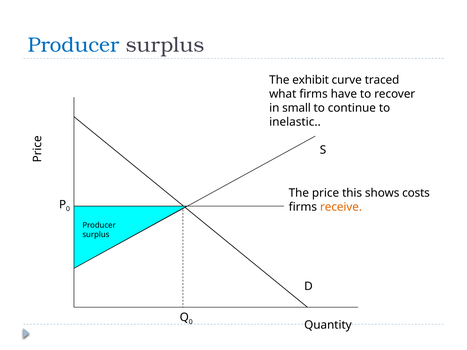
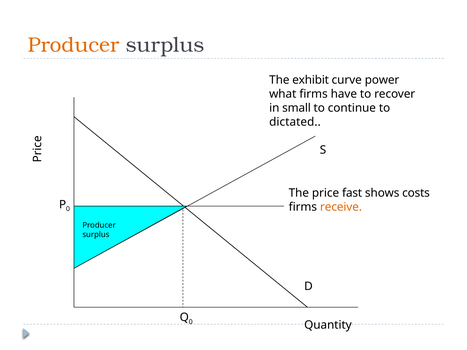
Producer colour: blue -> orange (74, 45)
traced: traced -> power (382, 80)
inelastic: inelastic -> dictated (295, 122)
this: this -> fast (352, 193)
